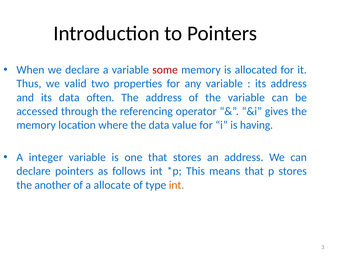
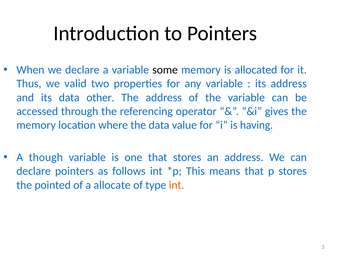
some colour: red -> black (165, 70)
often: often -> other (100, 97)
integer: integer -> though (46, 157)
another: another -> pointed (53, 185)
